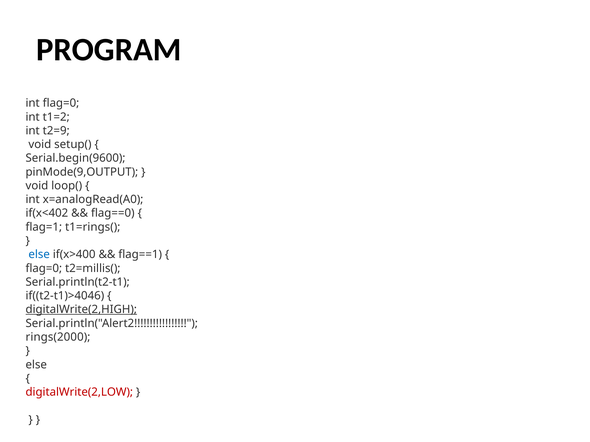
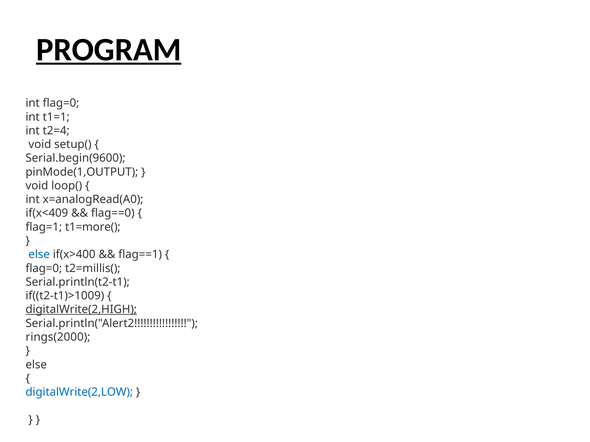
PROGRAM underline: none -> present (109, 50)
t1=2: t1=2 -> t1=1 (56, 117)
t2=9: t2=9 -> t2=4 (56, 131)
pinMode(9,OUTPUT: pinMode(9,OUTPUT -> pinMode(1,OUTPUT (82, 172)
if(x<402: if(x<402 -> if(x<409 (47, 213)
t1=rings(: t1=rings( -> t1=more( (93, 227)
if((t2-t1)>4046: if((t2-t1)>4046 -> if((t2-t1)>1009 (65, 296)
digitalWrite(2,LOW colour: red -> blue (79, 393)
